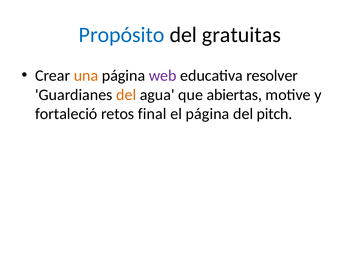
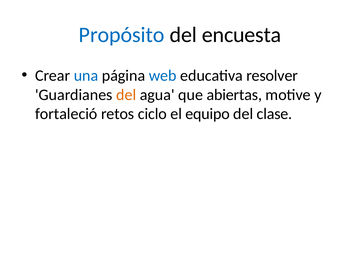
gratuitas: gratuitas -> encuesta (242, 35)
una colour: orange -> blue (86, 76)
web colour: purple -> blue (163, 76)
final: final -> ciclo (152, 114)
el página: página -> equipo (208, 114)
pitch: pitch -> clase (275, 114)
